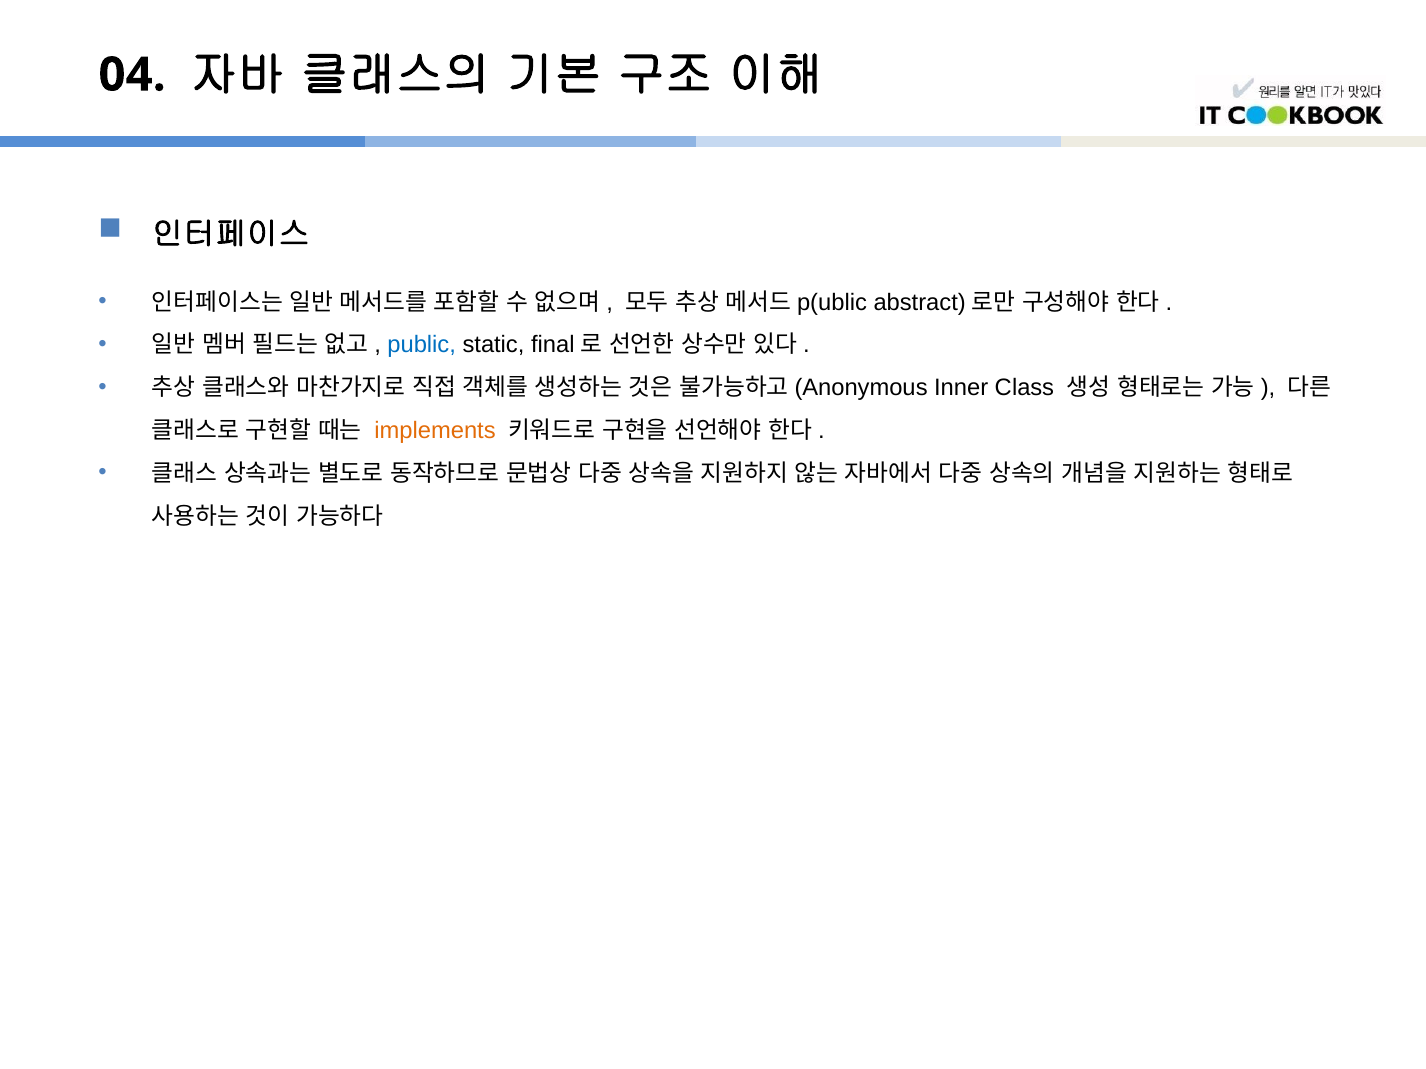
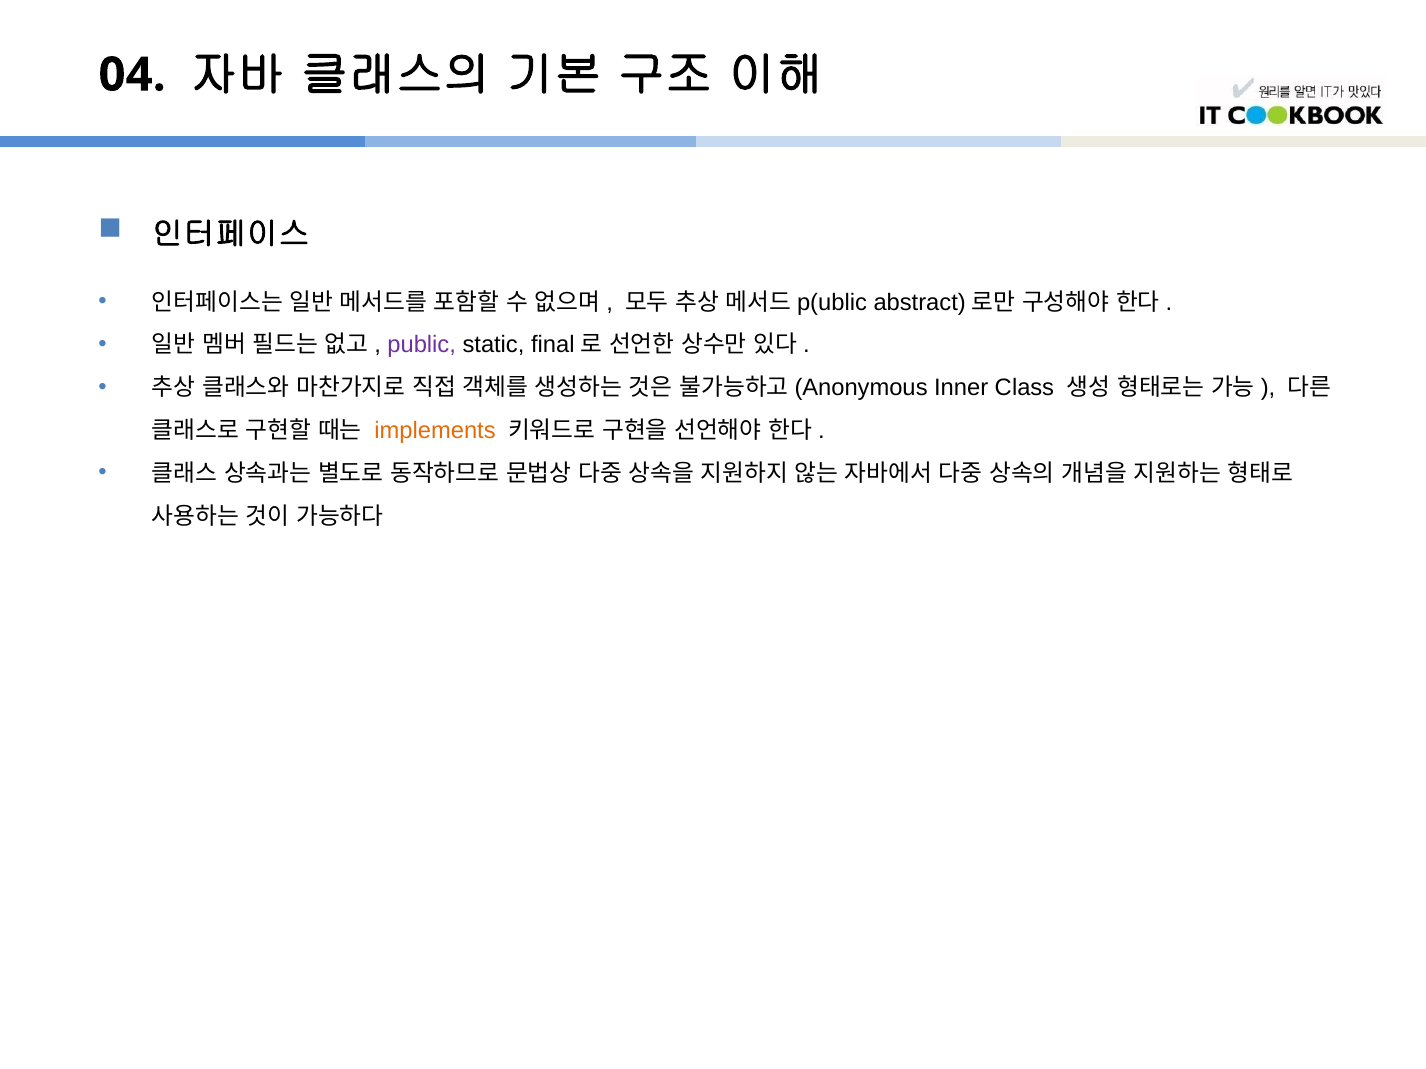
public colour: blue -> purple (422, 345)
